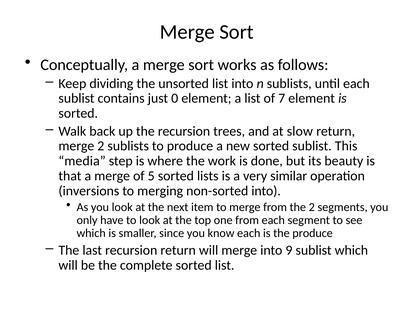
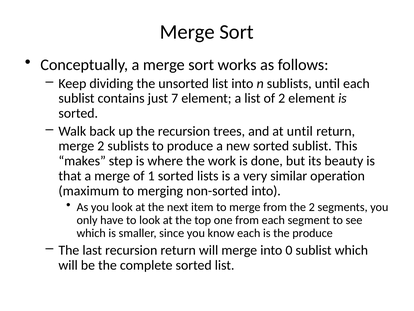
0: 0 -> 7 (175, 98)
of 7: 7 -> 2 (282, 98)
at slow: slow -> until (300, 131)
media: media -> makes (82, 161)
5: 5 -> 1 (151, 176)
inversions: inversions -> maximum (89, 191)
9: 9 -> 0 (289, 250)
